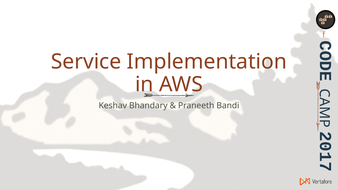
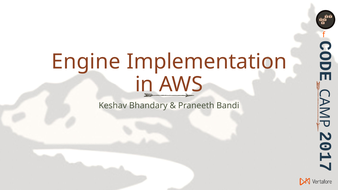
Service: Service -> Engine (86, 62)
